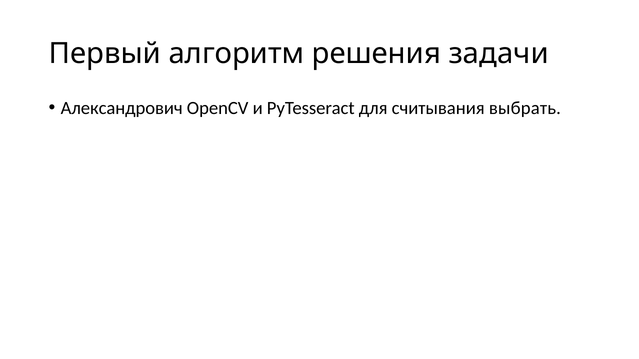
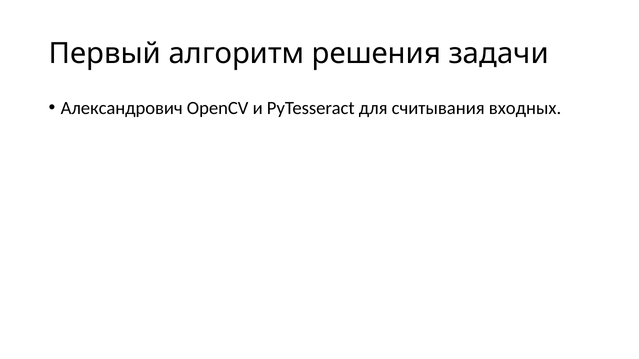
выбрать: выбрать -> входных (525, 108)
